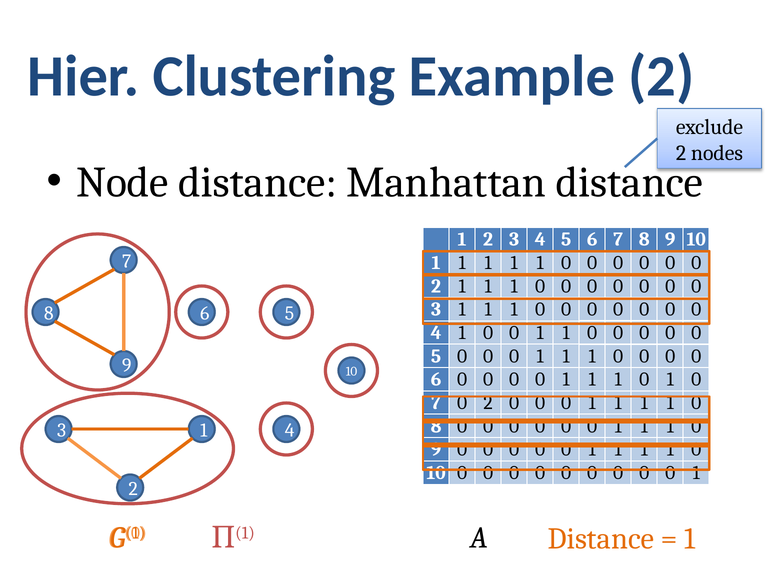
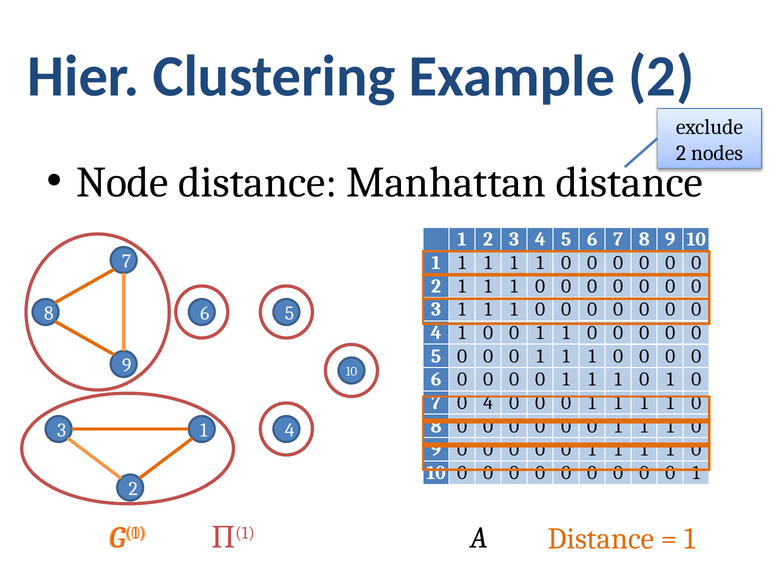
7 0 2: 2 -> 4 (488, 403)
